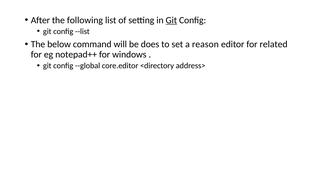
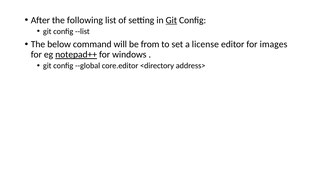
does: does -> from (150, 44)
reason: reason -> license (205, 44)
related: related -> images (274, 44)
notepad++ underline: none -> present (76, 54)
